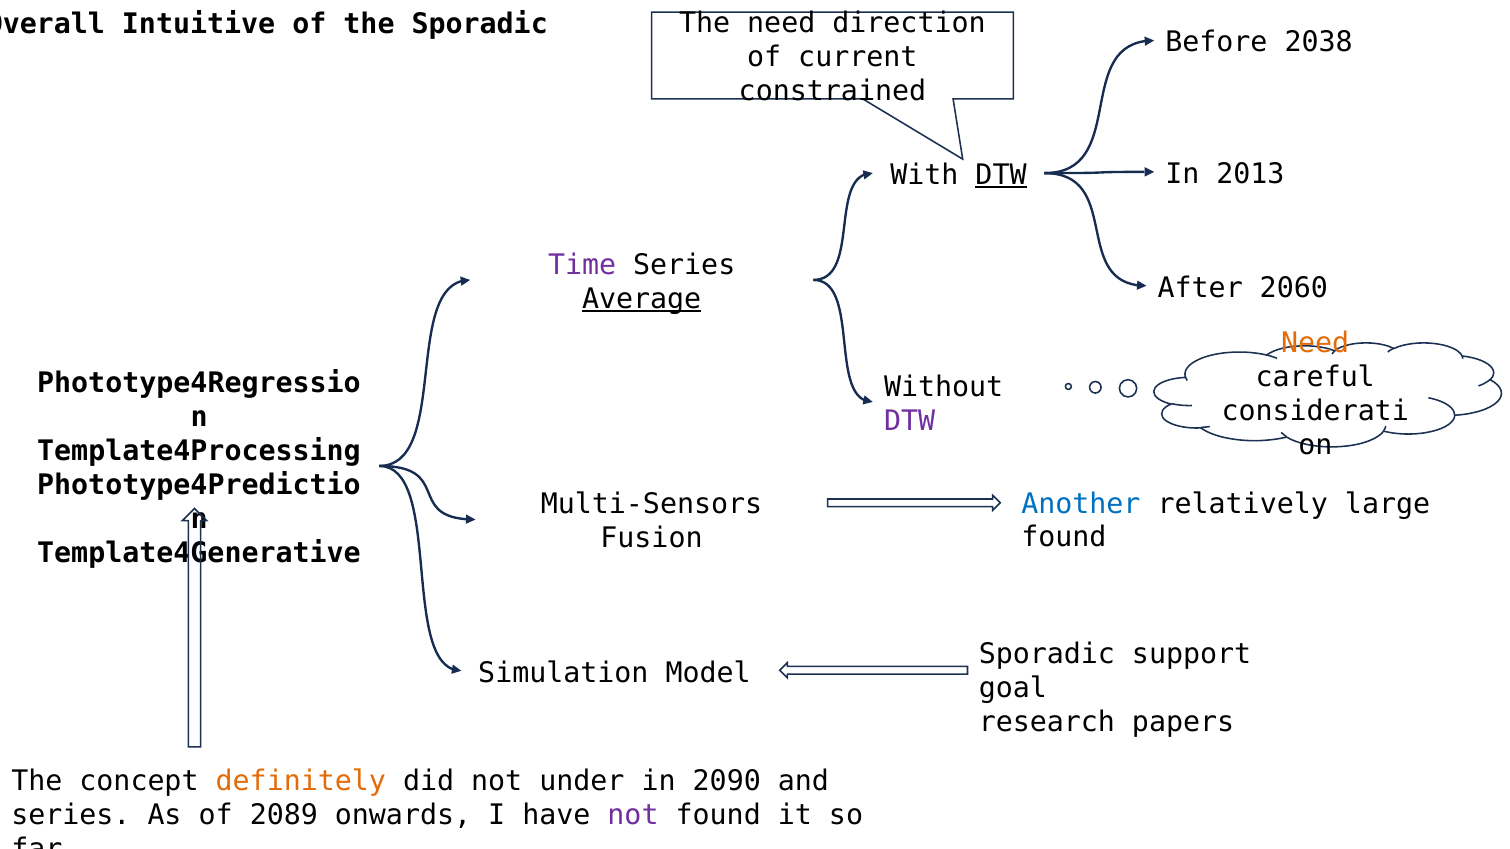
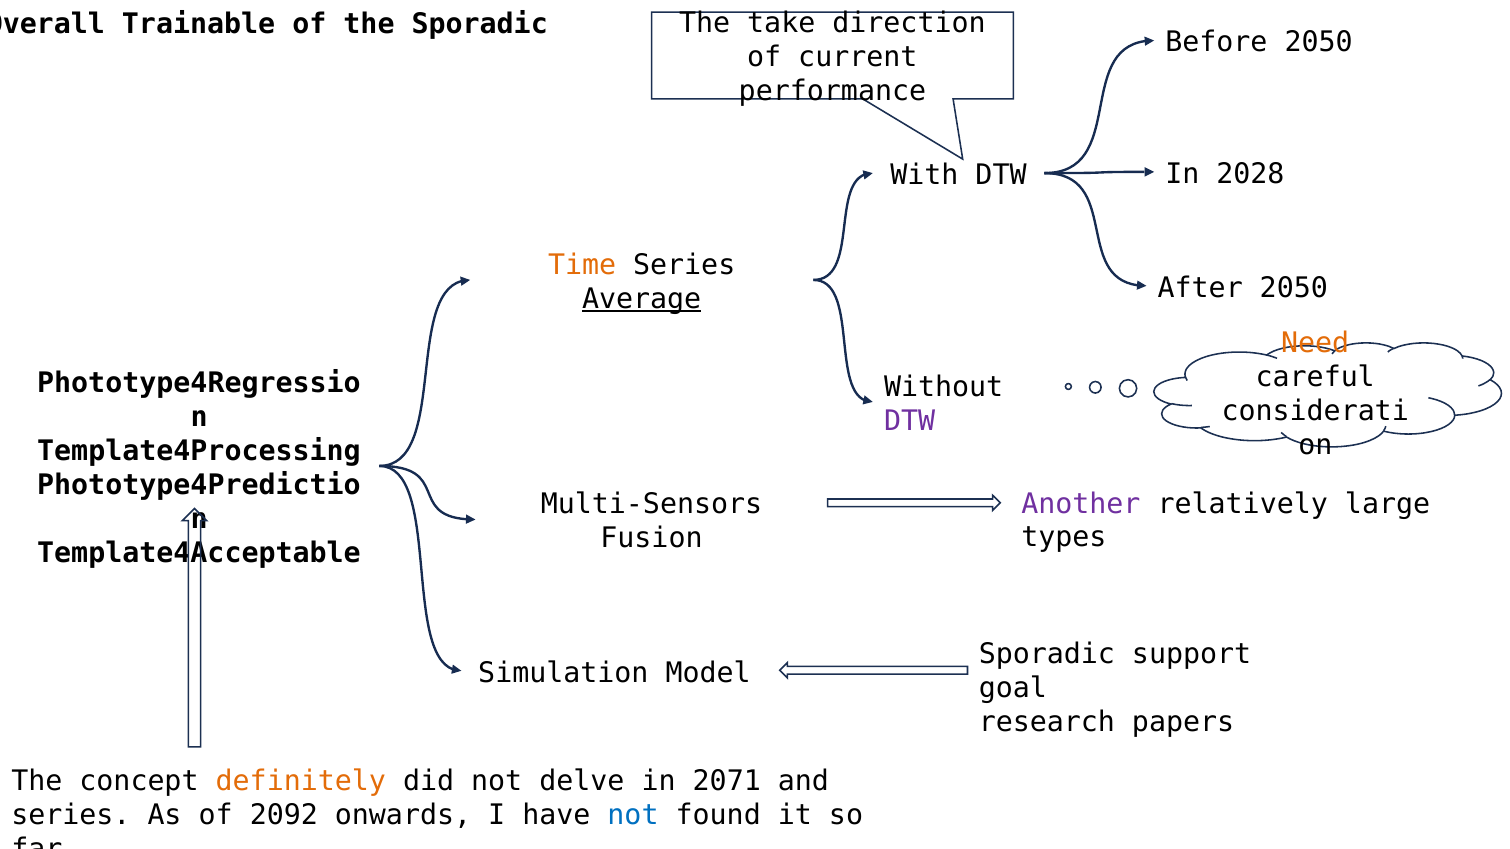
The need: need -> take (781, 24)
Intuitive: Intuitive -> Trainable (199, 25)
Before 2038: 2038 -> 2050 (1319, 43)
constrained: constrained -> performance (832, 91)
2013: 2013 -> 2028 (1250, 174)
DTW underline: present -> none (1001, 175)
Time colour: purple -> orange (582, 265)
After 2060: 2060 -> 2050 (1294, 288)
Another colour: blue -> purple (1081, 504)
found: found -> types (1064, 538)
Template4Generative: Template4Generative -> Template4Acceptable (199, 553)
under: under -> delve (582, 782)
2090: 2090 -> 2071 (727, 782)
2089: 2089 -> 2092 (284, 816)
not colour: purple -> blue (633, 816)
